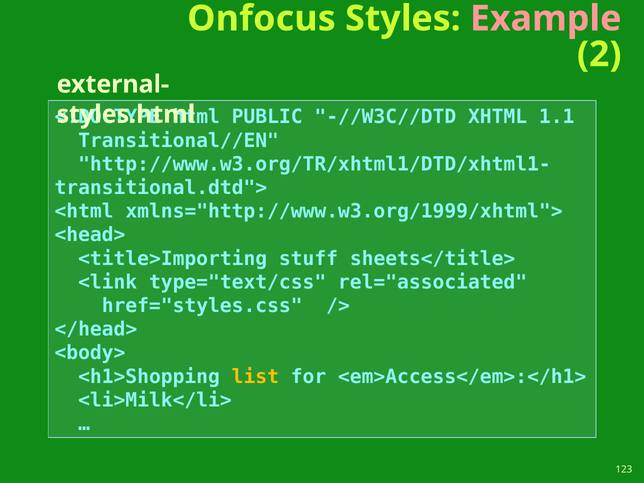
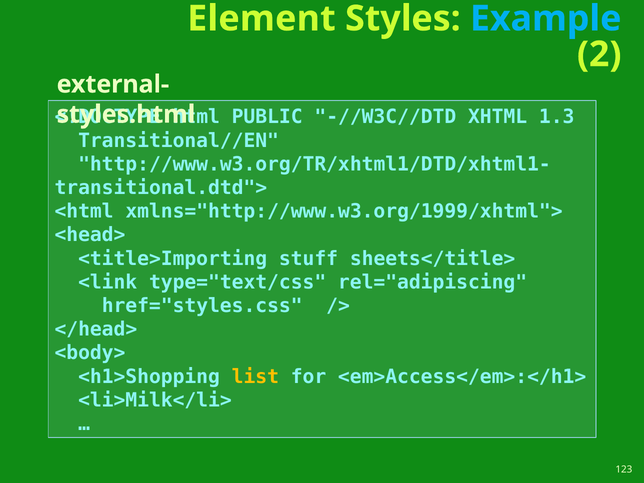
Onfocus: Onfocus -> Element (261, 19)
Example colour: pink -> light blue (546, 19)
1.1: 1.1 -> 1.3 (557, 117)
rel="associated: rel="associated -> rel="adipiscing (433, 282)
